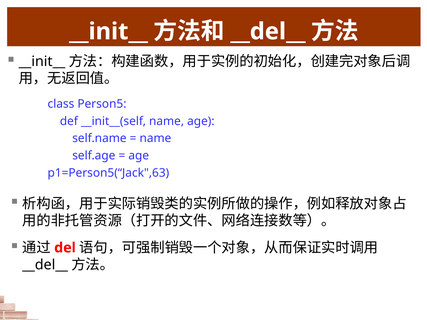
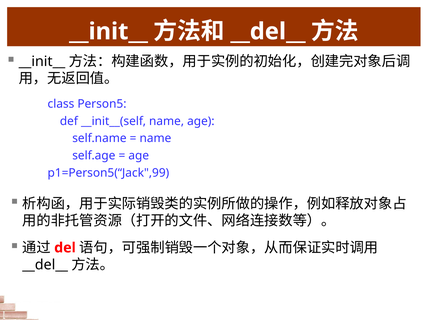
p1=Person5(“Jack",63: p1=Person5(“Jack",63 -> p1=Person5(“Jack",99 (108, 173)
